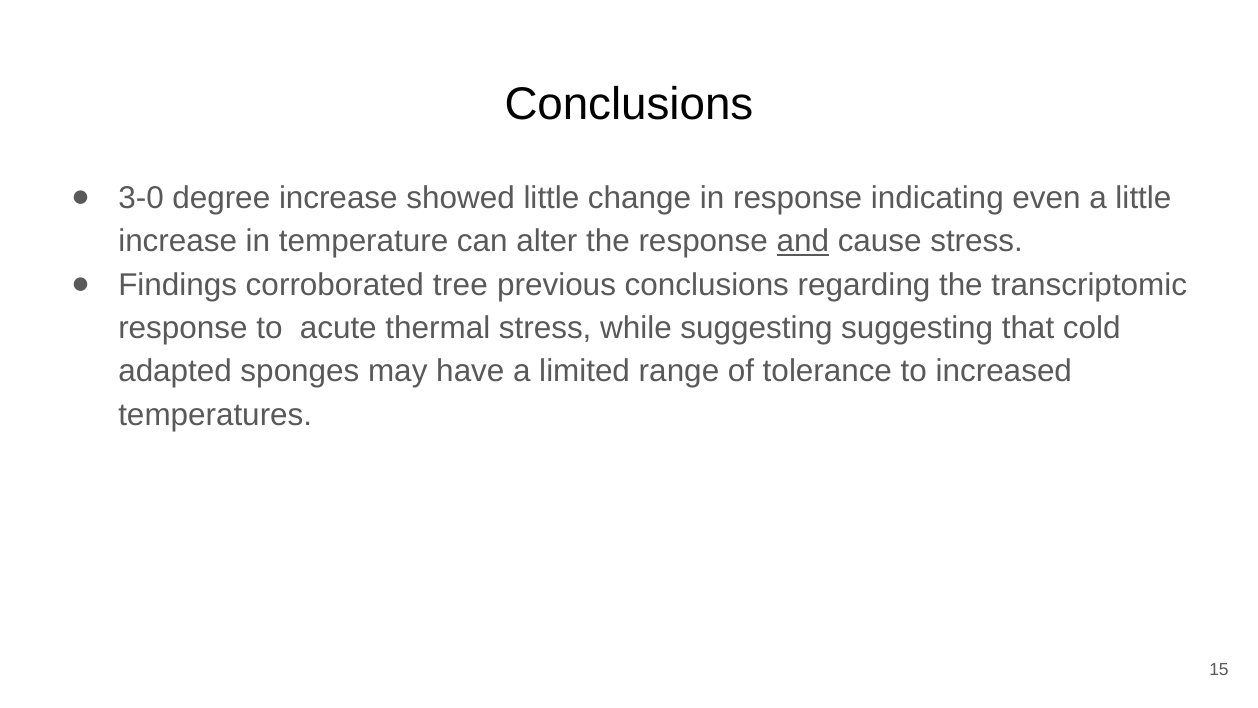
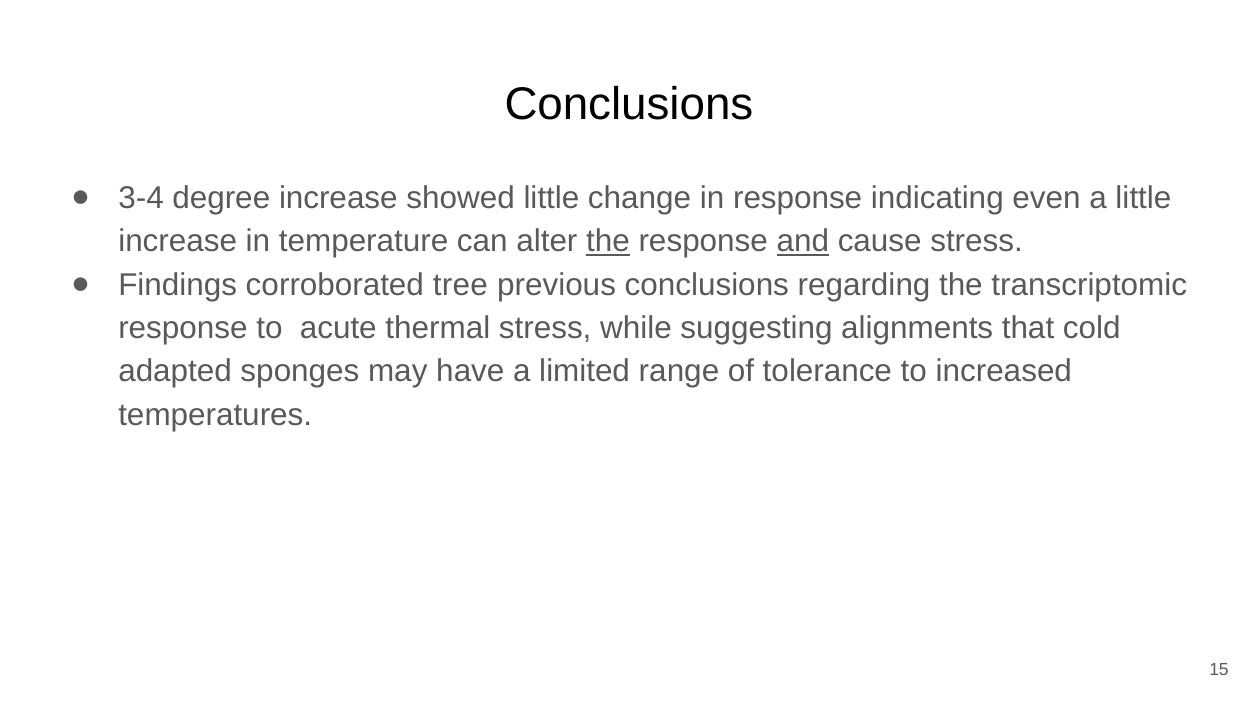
3-0: 3-0 -> 3-4 (141, 198)
the underline: none -> present (608, 241)
suggesting suggesting: suggesting -> alignments (917, 328)
